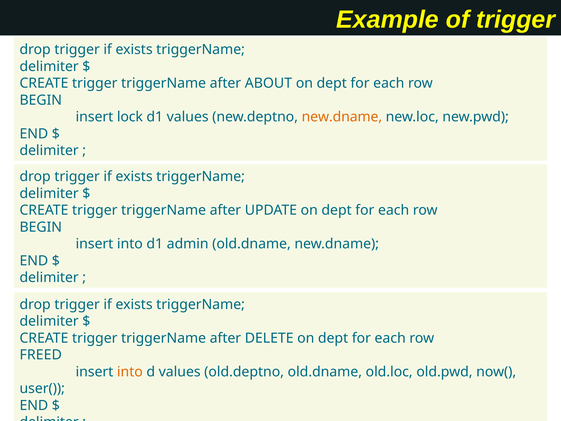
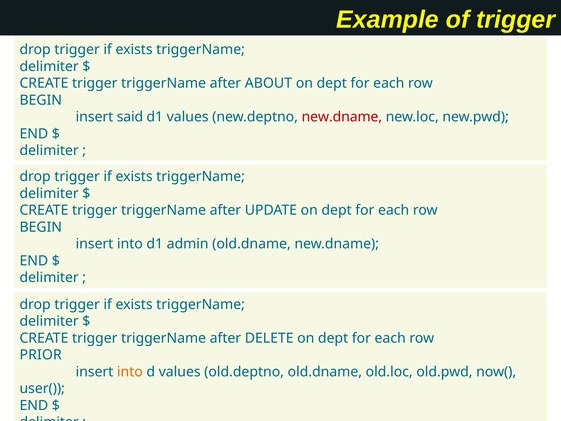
lock: lock -> said (130, 117)
new.dname colour: orange -> red (342, 117)
FREED: FREED -> PRIOR (41, 355)
